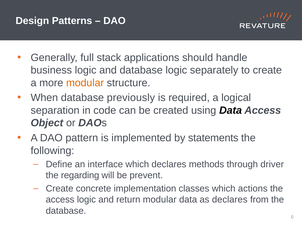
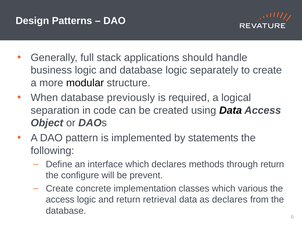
modular colour: orange -> black (85, 83)
through driver: driver -> return (272, 164)
regarding: regarding -> configure (80, 175)
actions: actions -> various (253, 188)
return modular: modular -> retrieval (160, 199)
